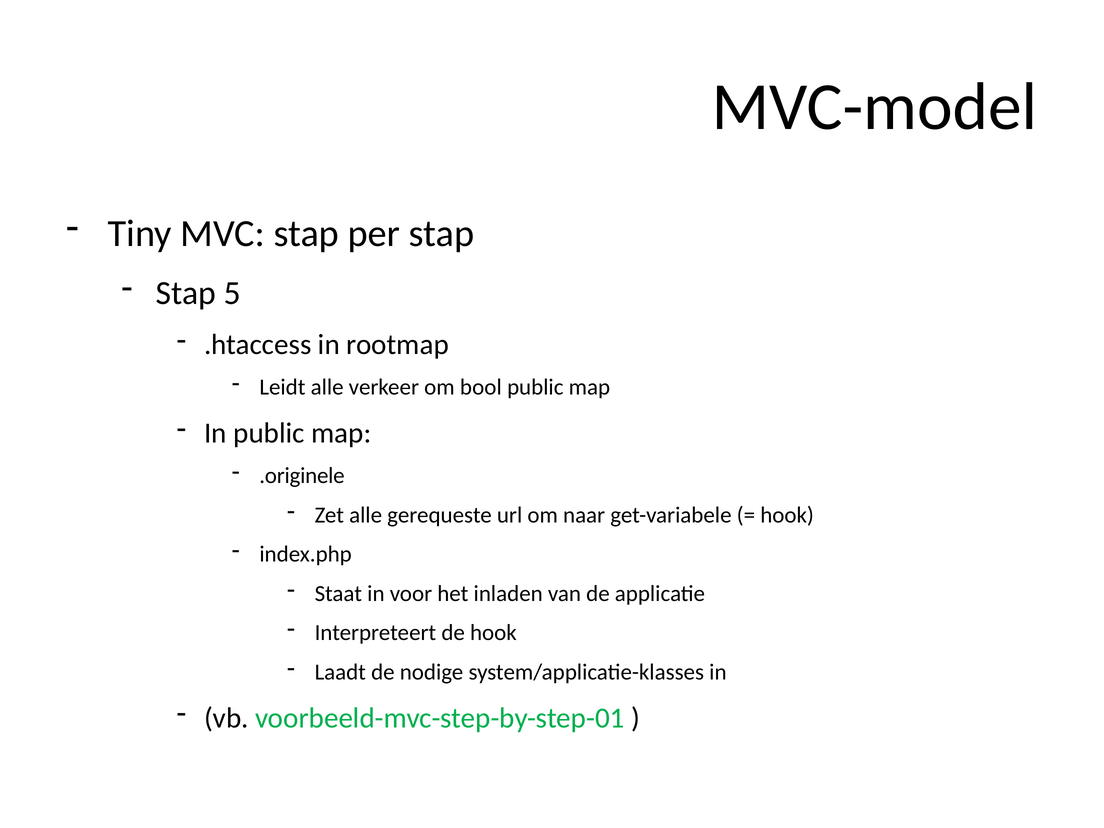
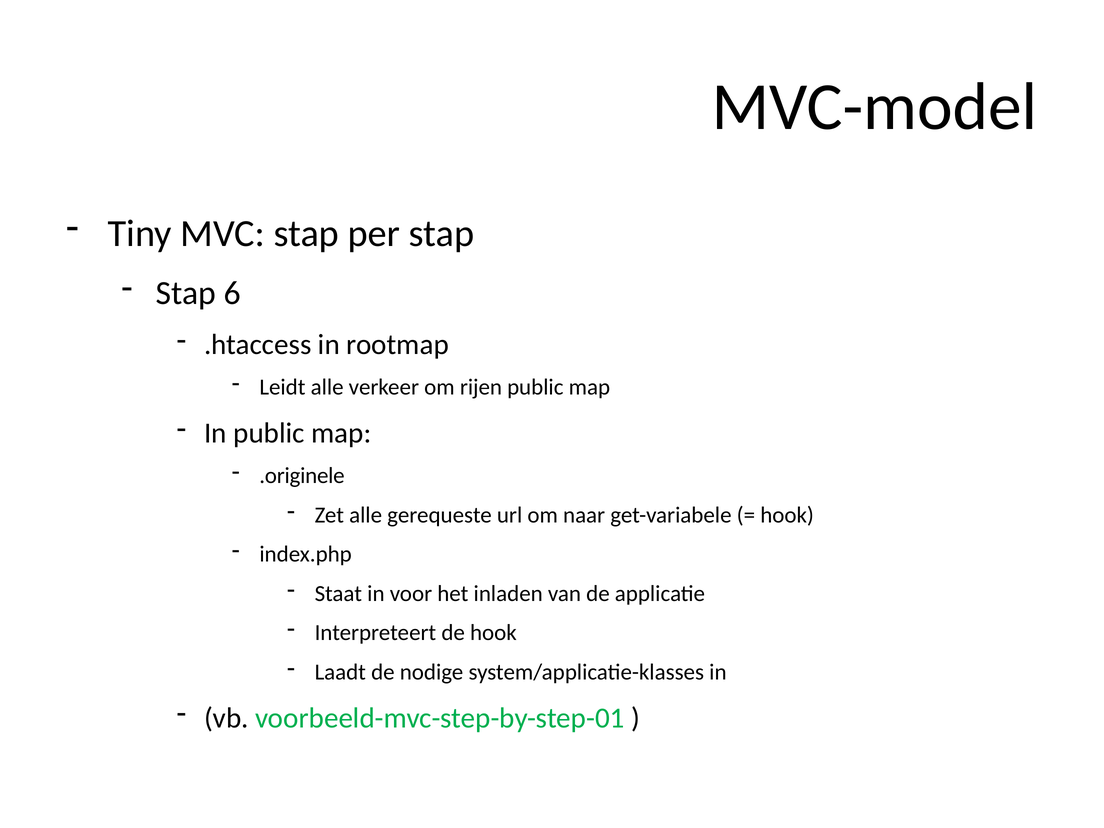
5: 5 -> 6 (232, 293)
bool: bool -> rijen (481, 387)
